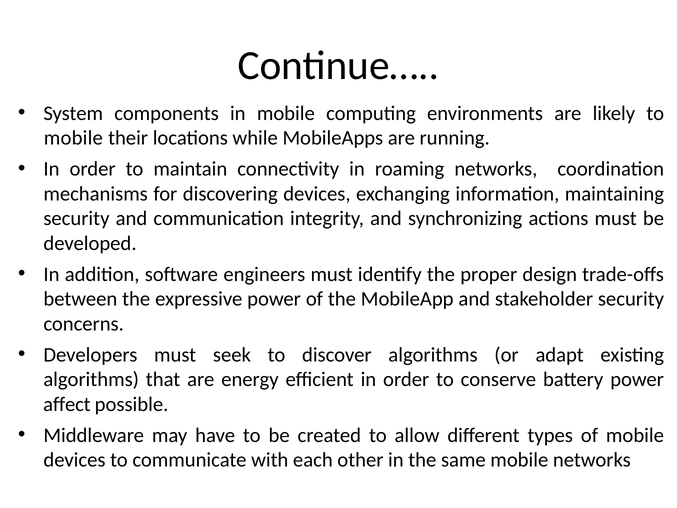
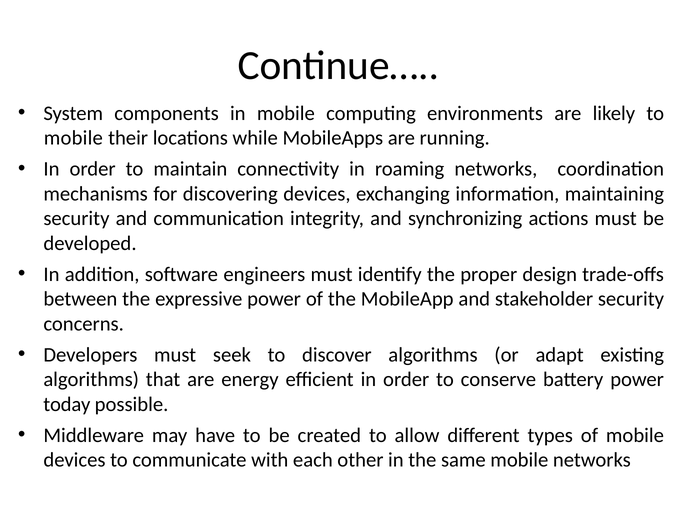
affect: affect -> today (67, 404)
